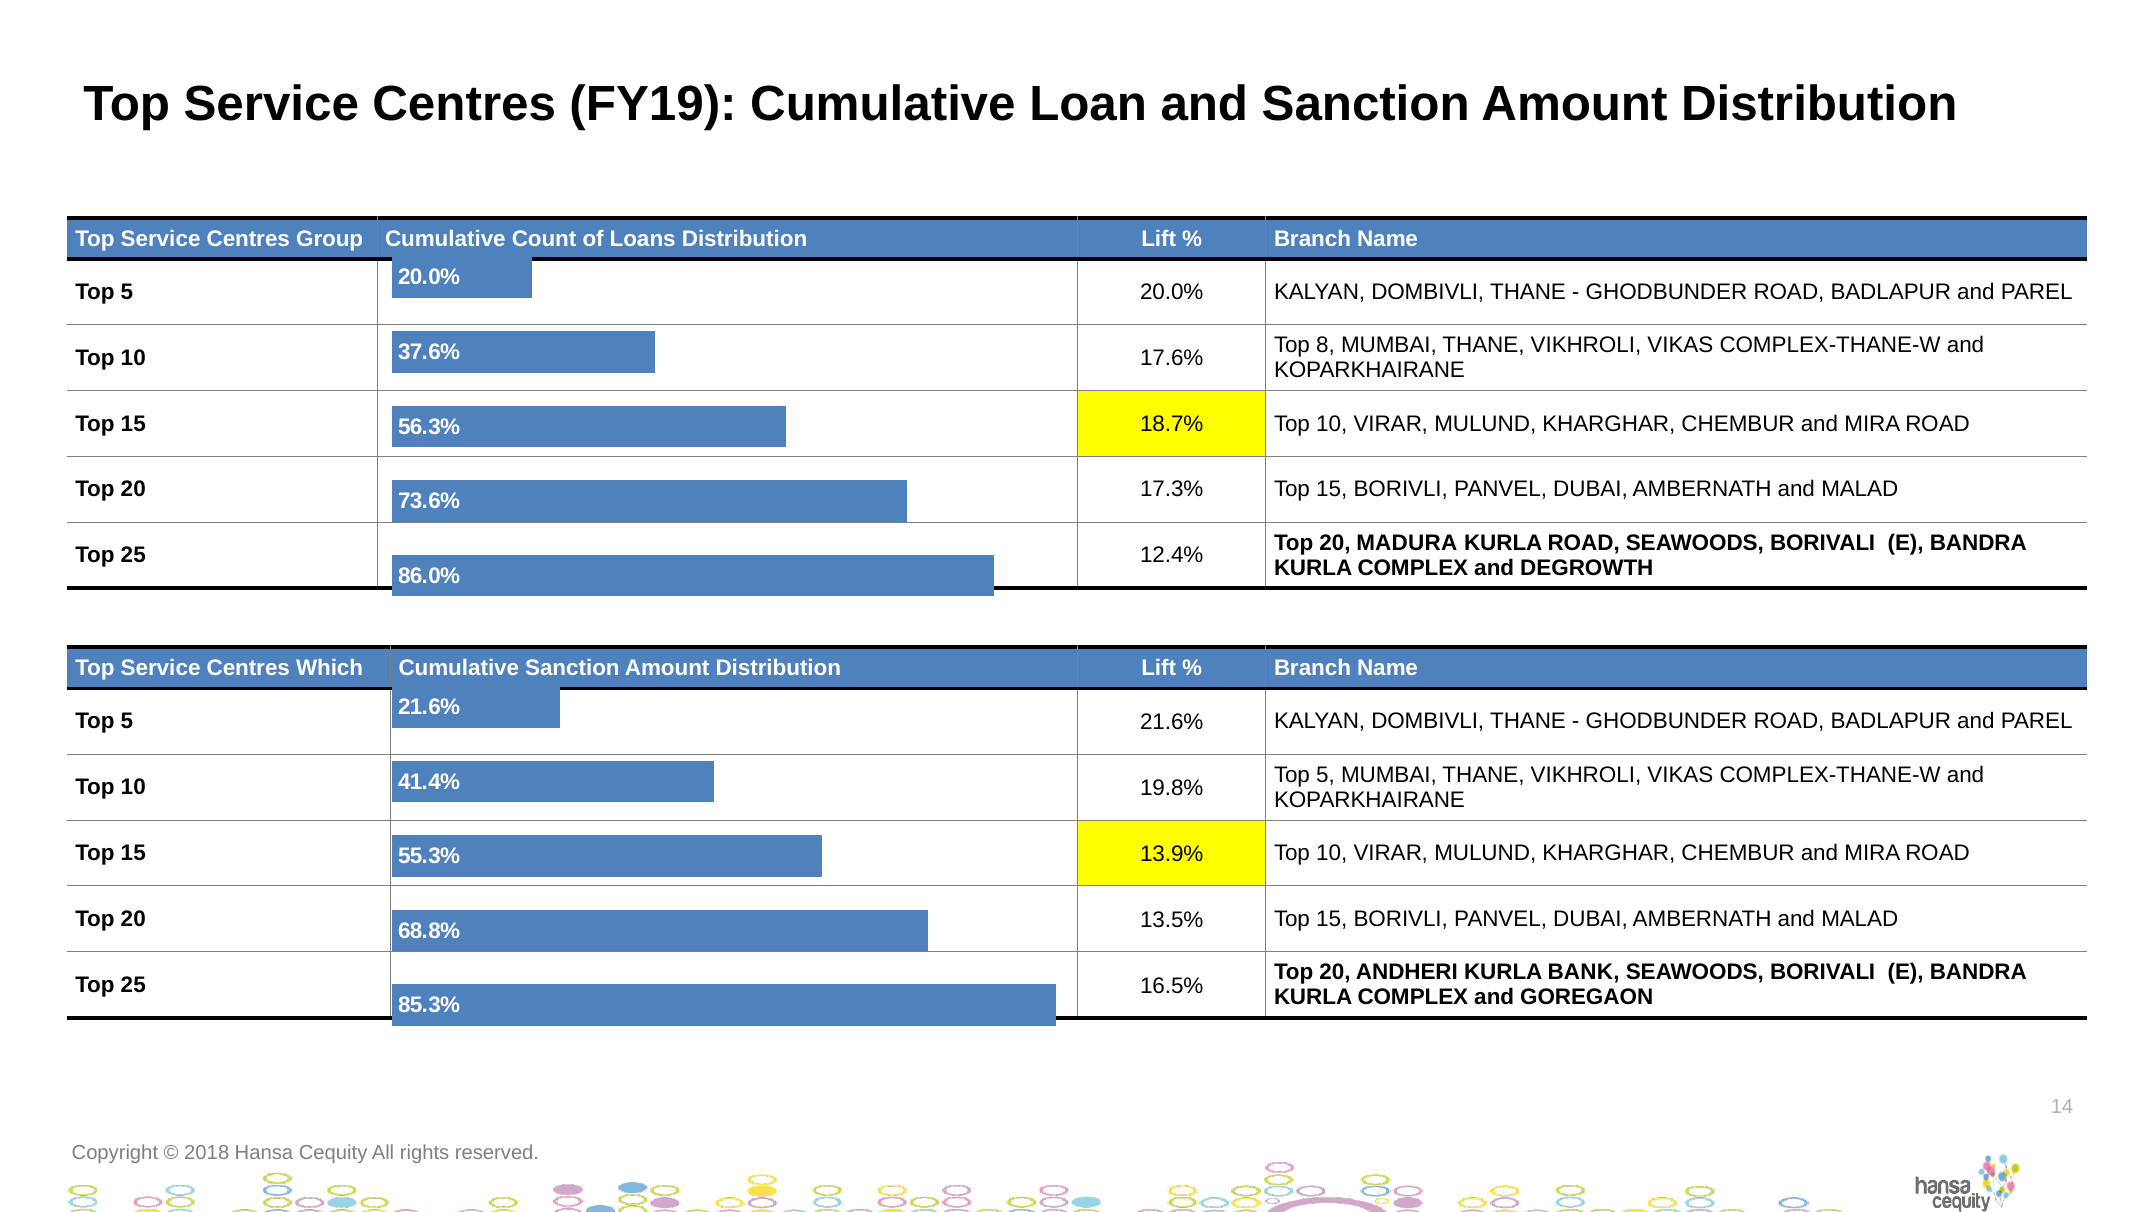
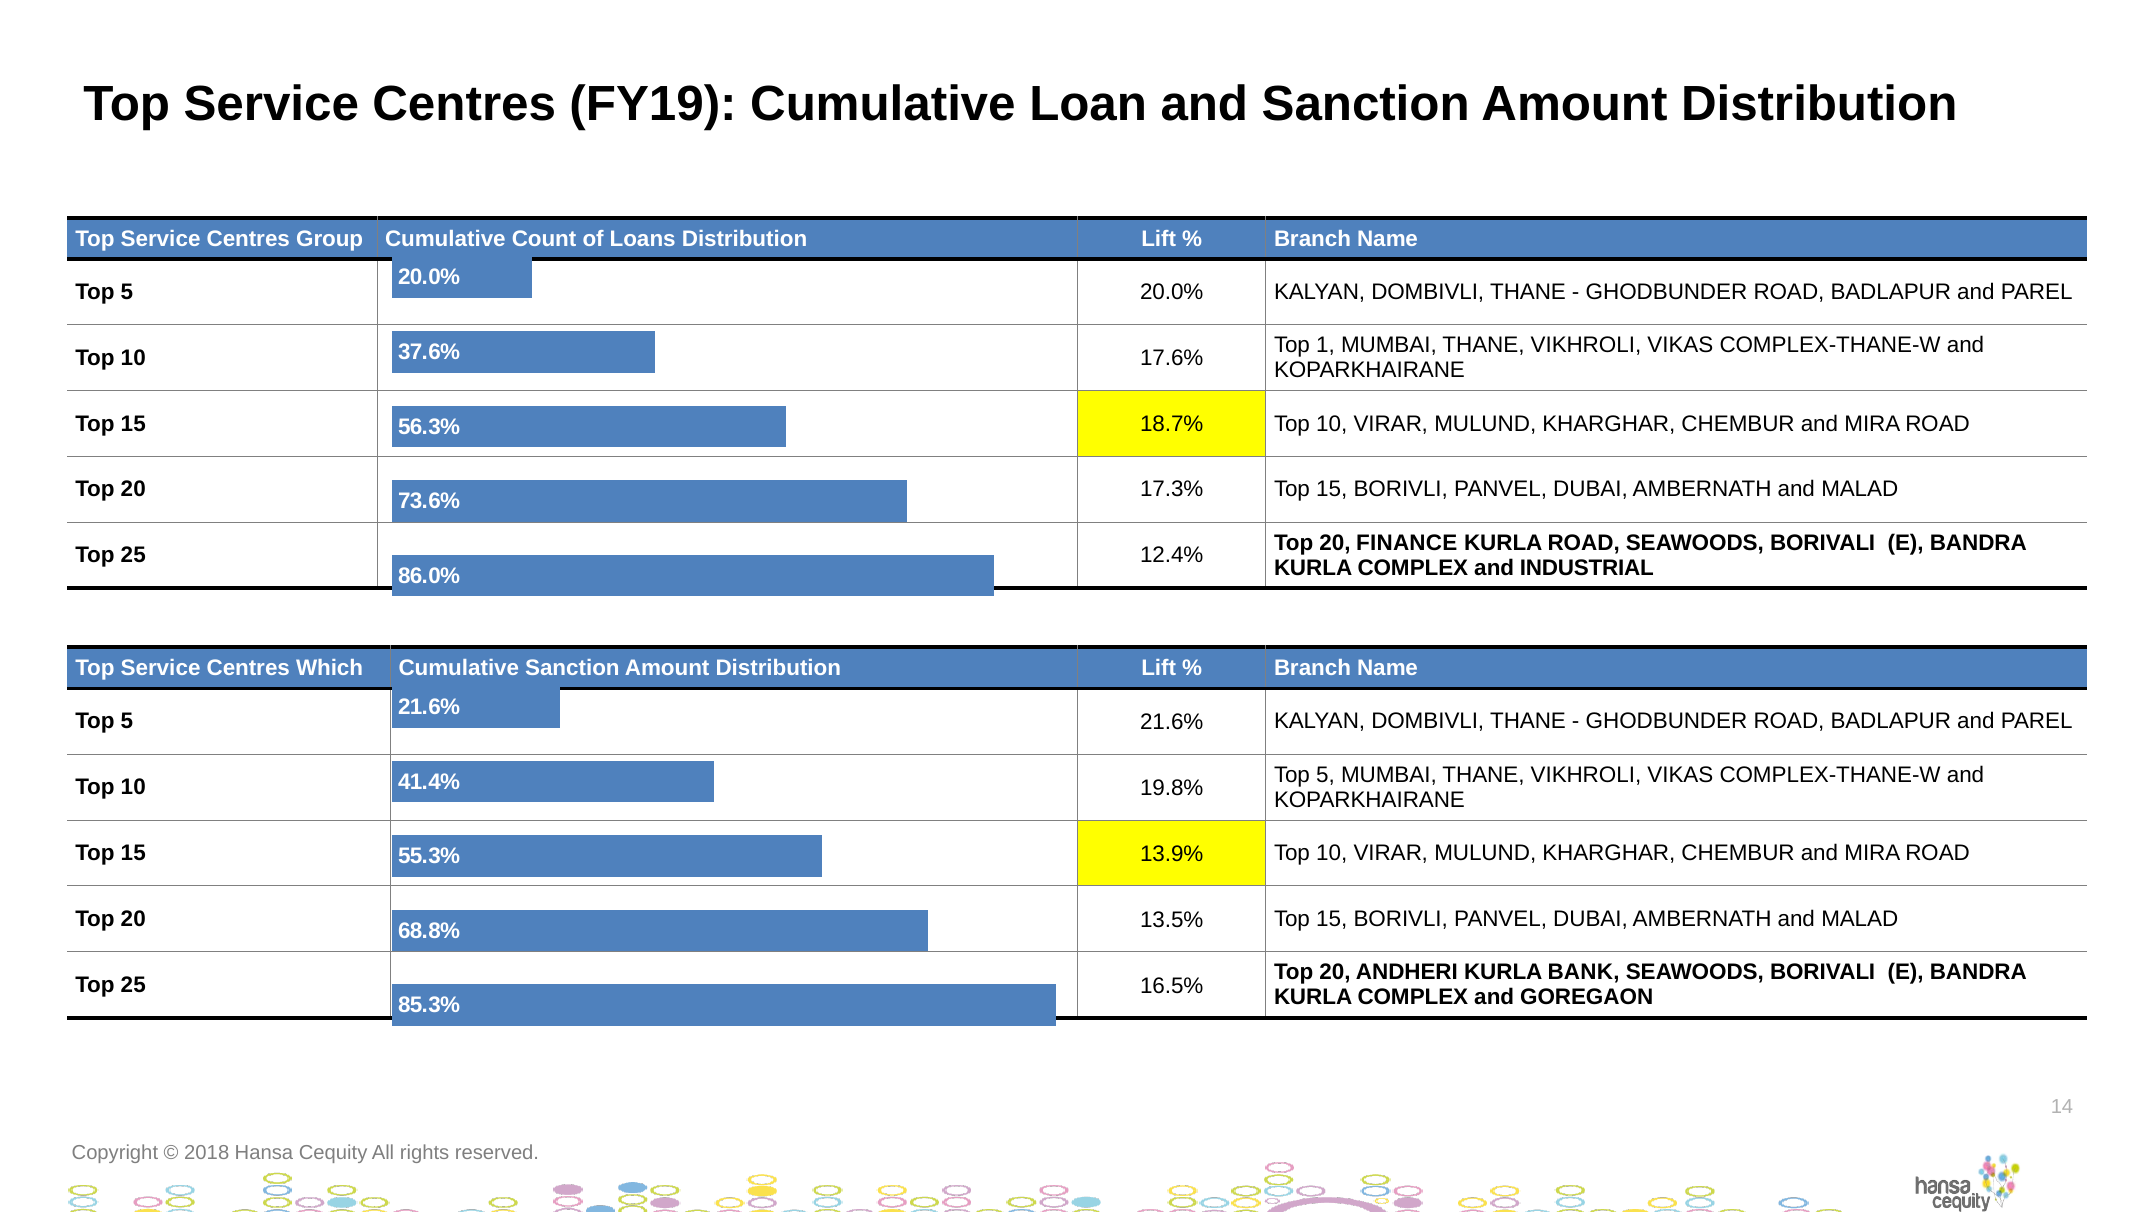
8: 8 -> 1 (1325, 346)
MADURA: MADURA -> FINANCE (1407, 543)
DEGROWTH: DEGROWTH -> INDUSTRIAL (1587, 568)
